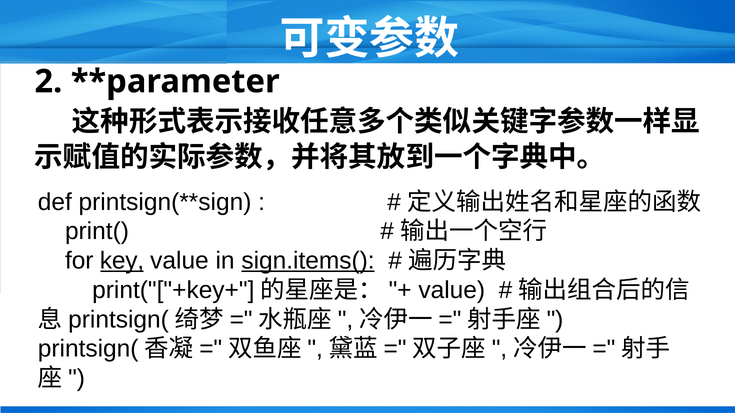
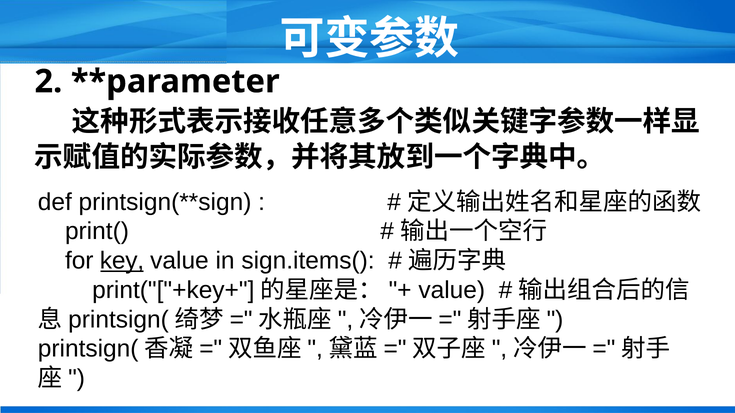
sign.items( underline: present -> none (308, 261)
